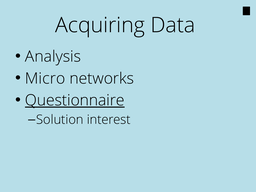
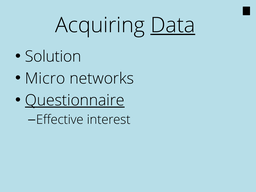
Data underline: none -> present (173, 25)
Analysis: Analysis -> Solution (53, 57)
Solution: Solution -> Effective (60, 120)
